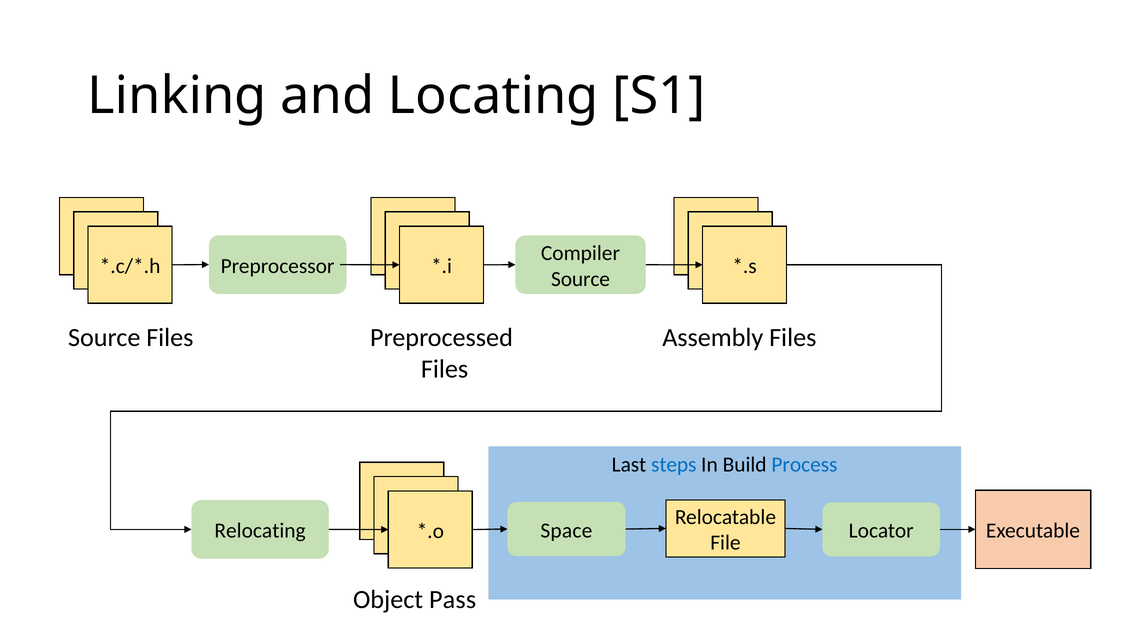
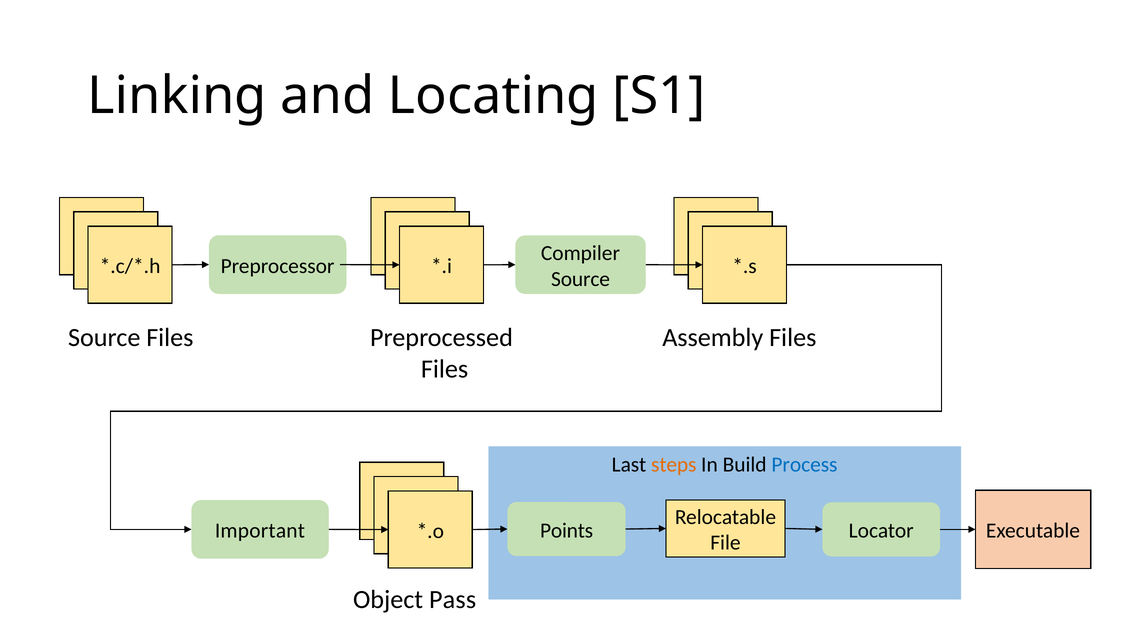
steps colour: blue -> orange (674, 465)
Space: Space -> Points (567, 530)
Relocating: Relocating -> Important (260, 530)
